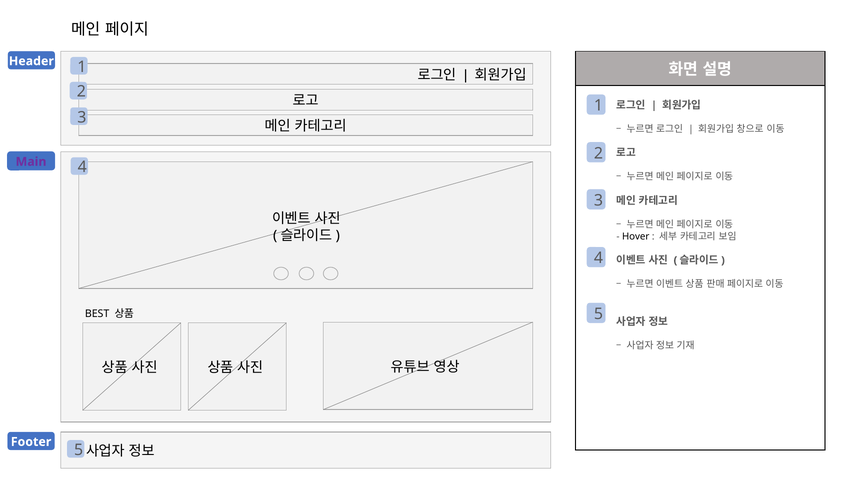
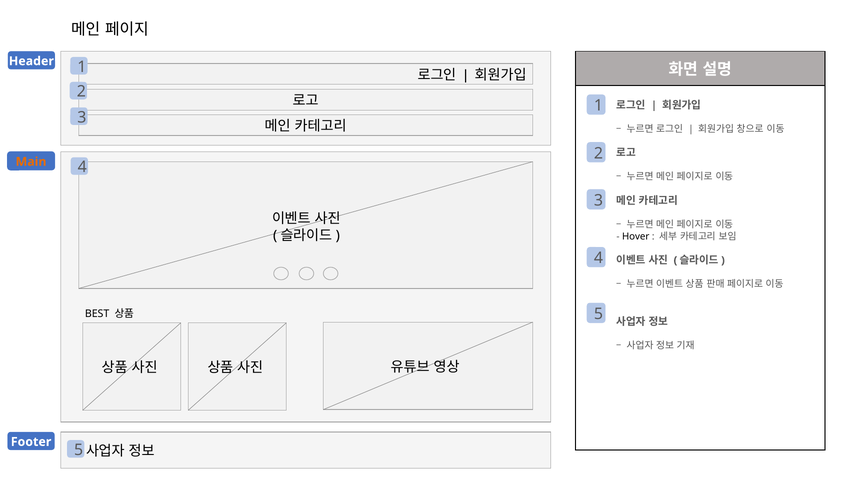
Main colour: purple -> orange (31, 162)
